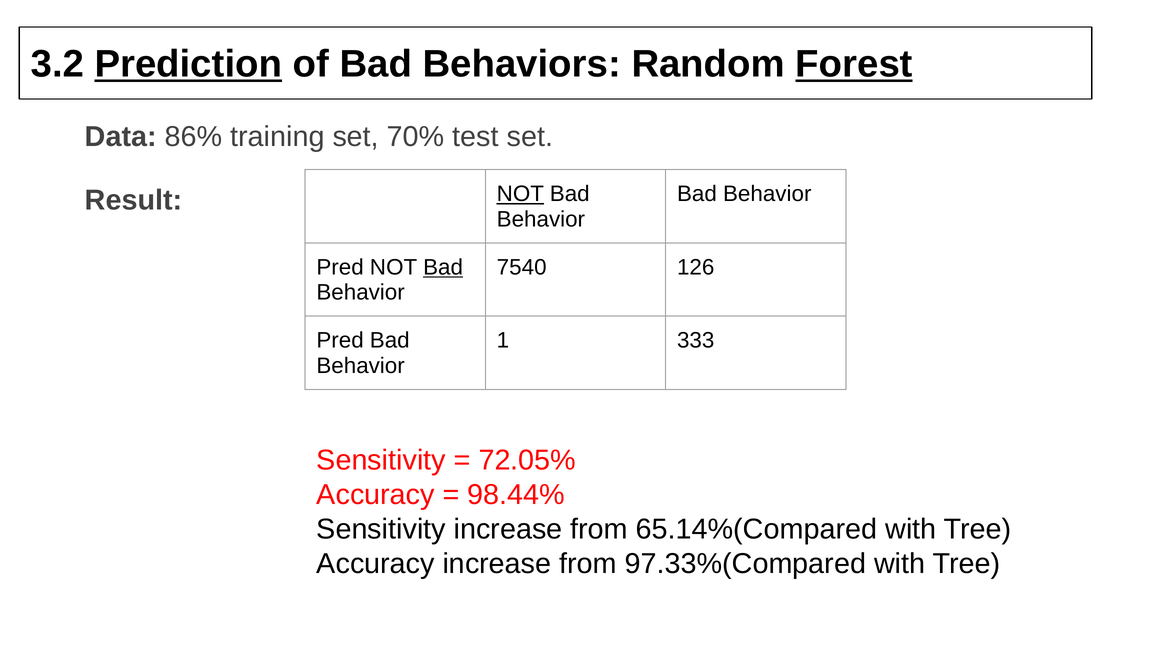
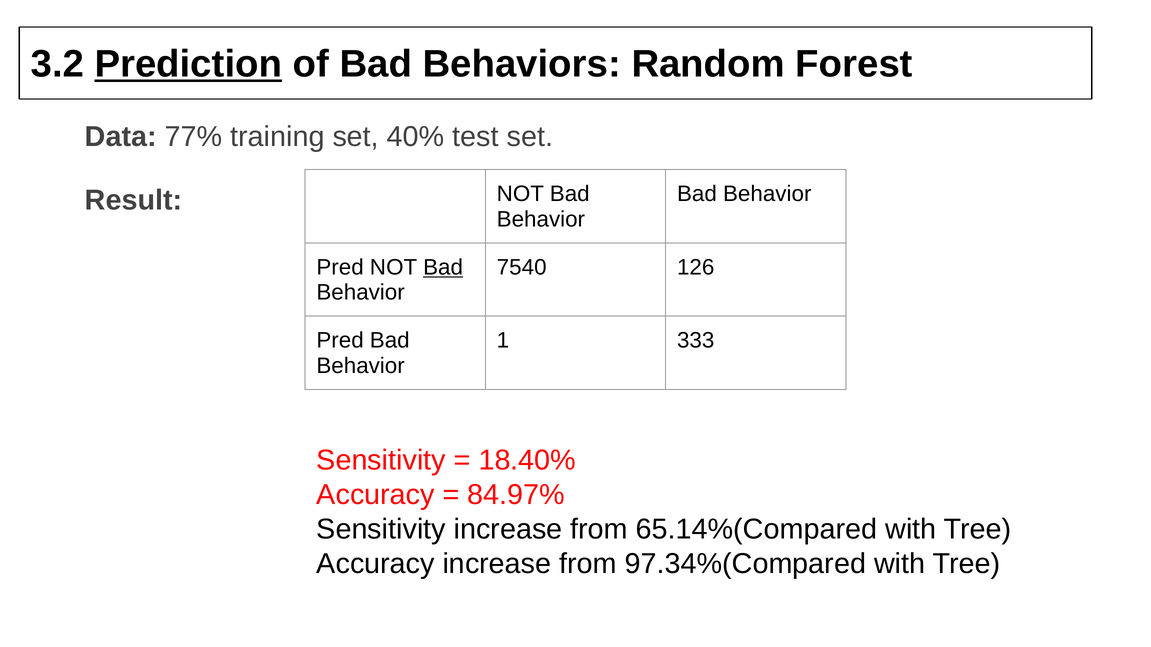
Forest underline: present -> none (854, 64)
86%: 86% -> 77% (194, 137)
70%: 70% -> 40% (416, 137)
NOT underline: present -> none (520, 194)
72.05%: 72.05% -> 18.40% (527, 461)
98.44%: 98.44% -> 84.97% (516, 495)
97.33%(Compared: 97.33%(Compared -> 97.34%(Compared (745, 564)
